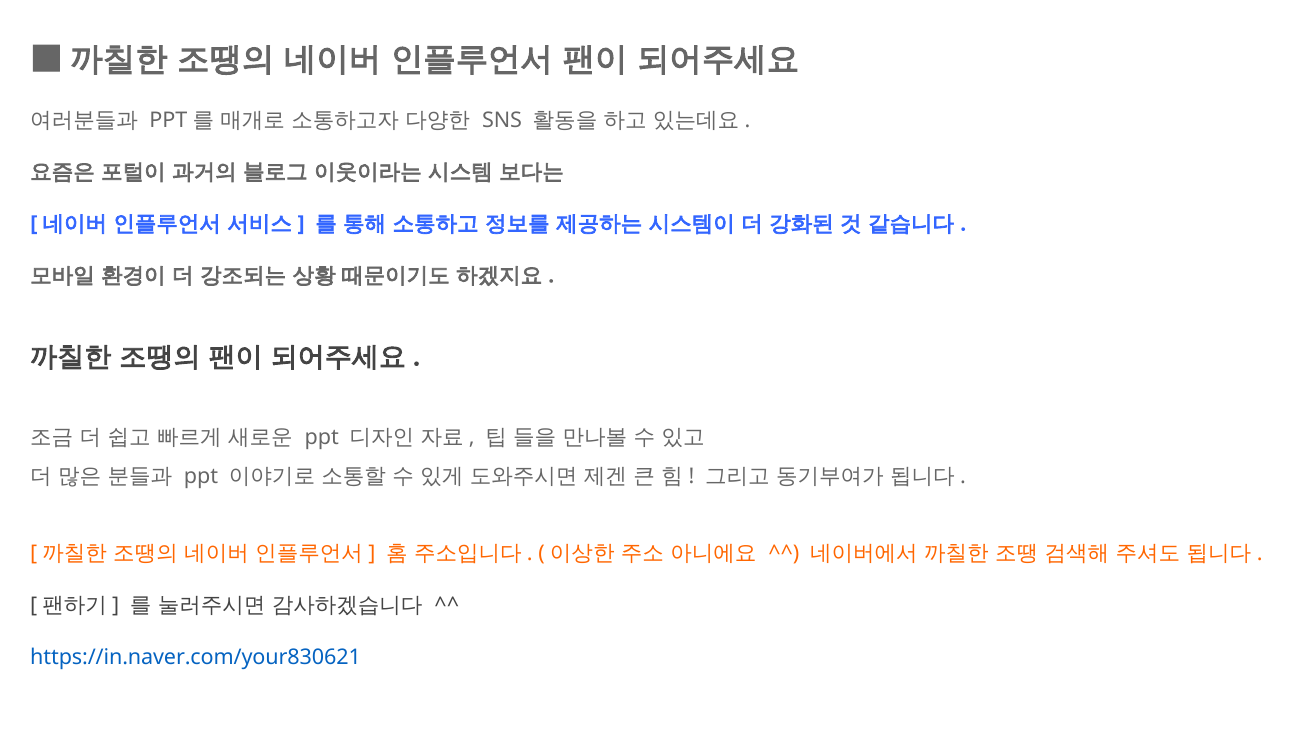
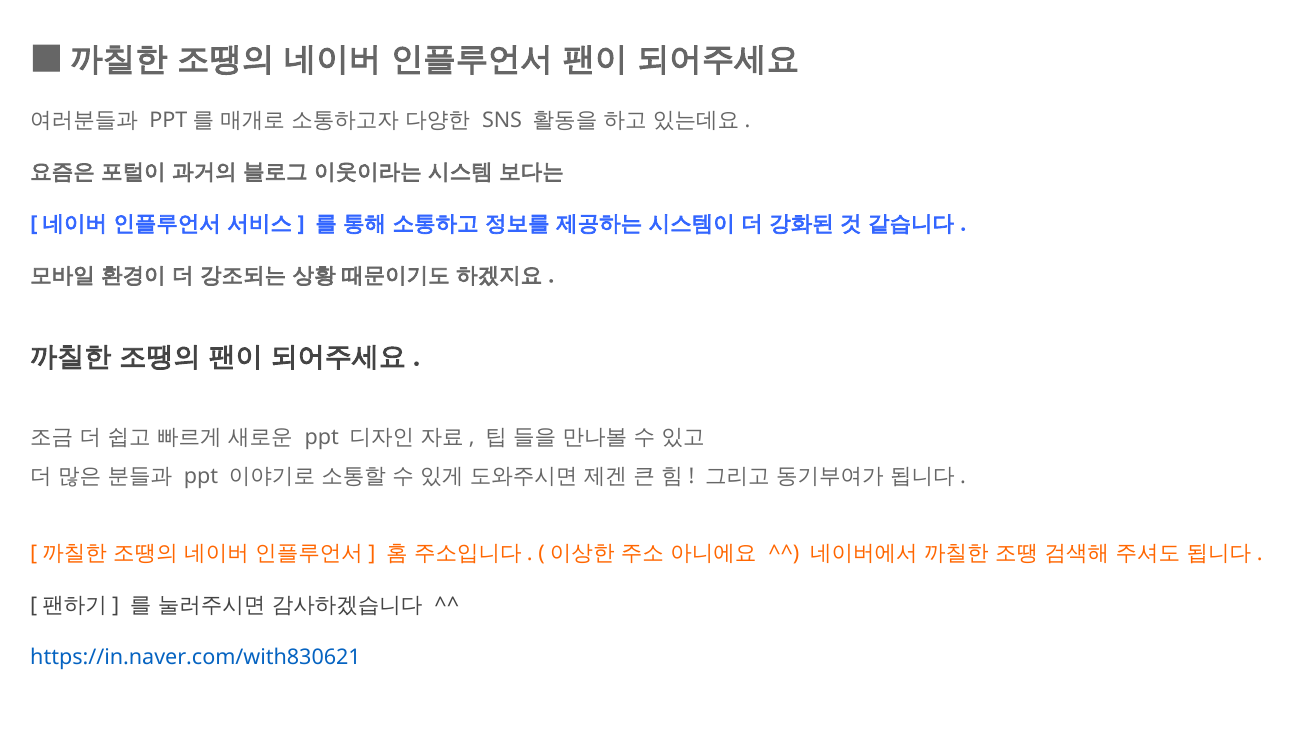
https://in.naver.com/your830621: https://in.naver.com/your830621 -> https://in.naver.com/with830621 (196, 657)
